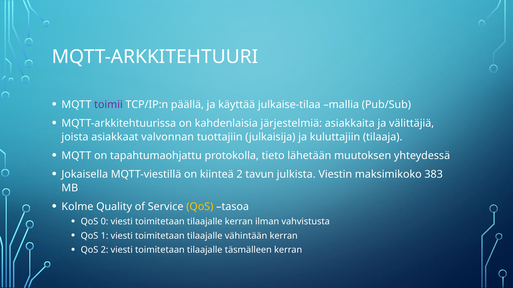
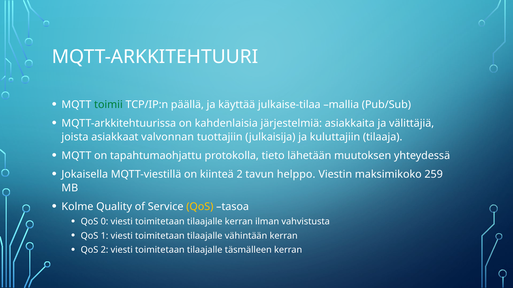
toimii colour: purple -> green (108, 105)
julkista: julkista -> helppo (296, 175)
383: 383 -> 259 (434, 175)
